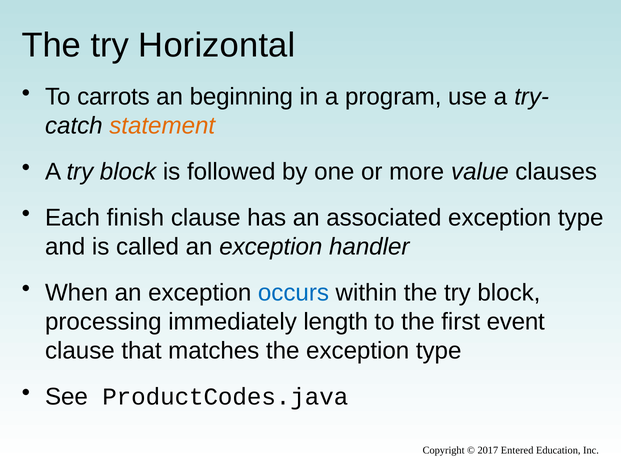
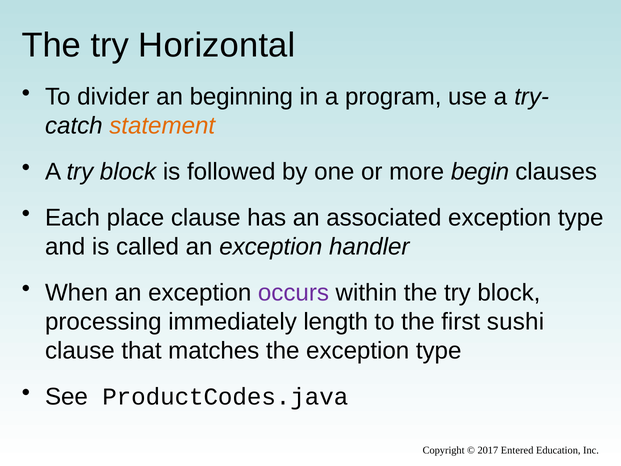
carrots: carrots -> divider (113, 97)
value: value -> begin (480, 172)
finish: finish -> place (135, 218)
occurs colour: blue -> purple (293, 293)
event: event -> sushi (515, 322)
